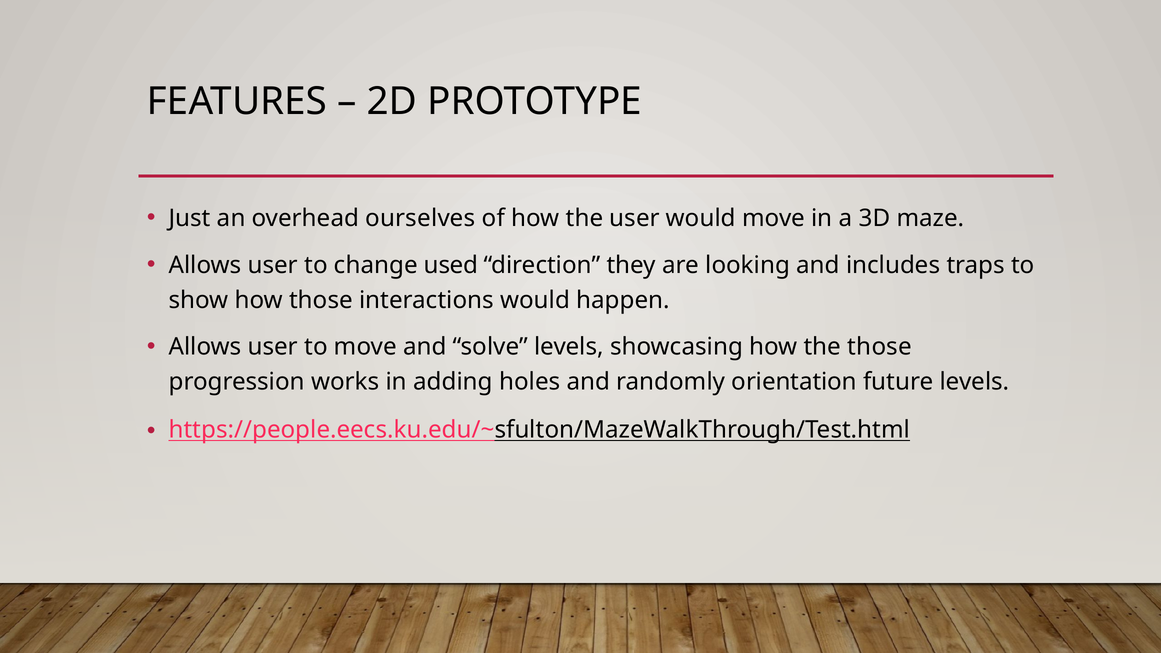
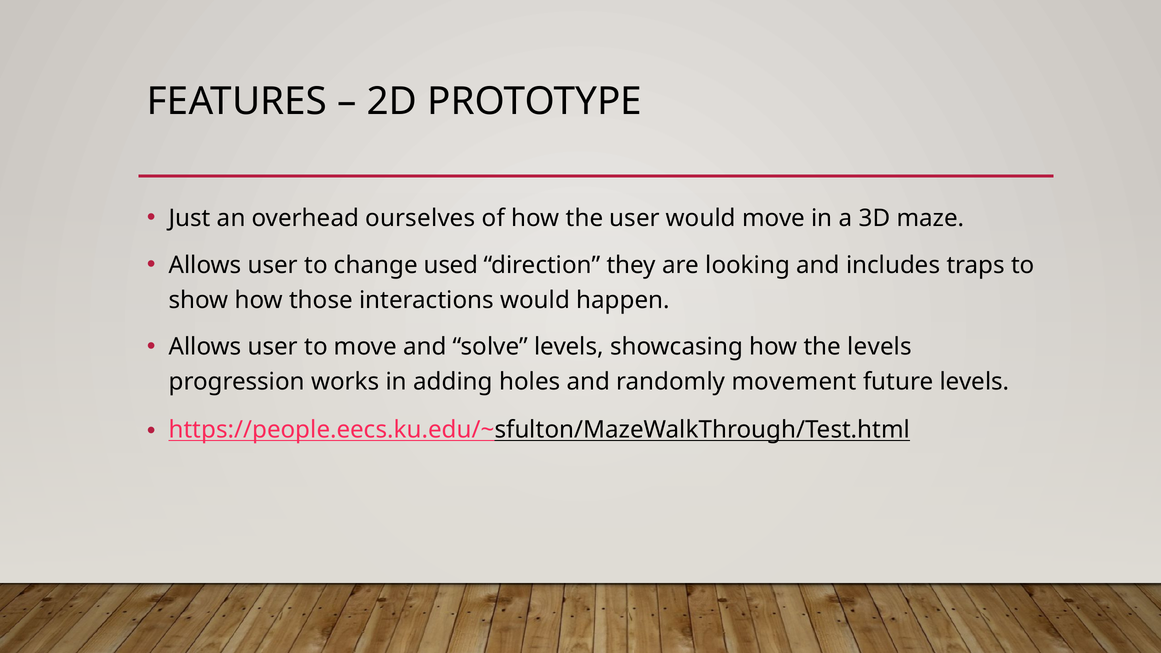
the those: those -> levels (880, 347)
orientation: orientation -> movement (794, 382)
